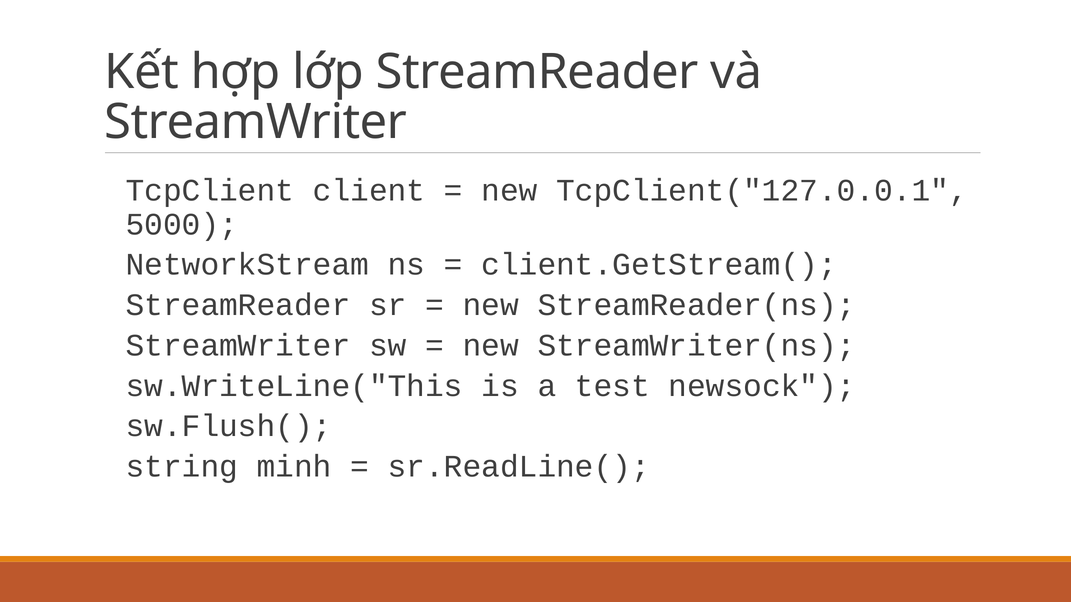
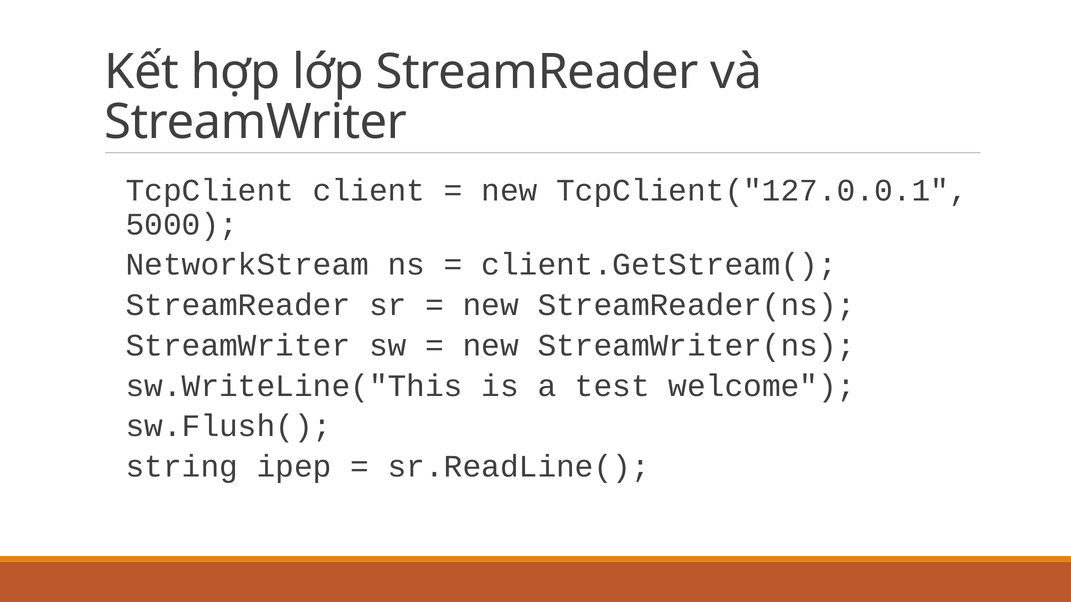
newsock: newsock -> welcome (762, 386)
minh: minh -> ipep (294, 467)
